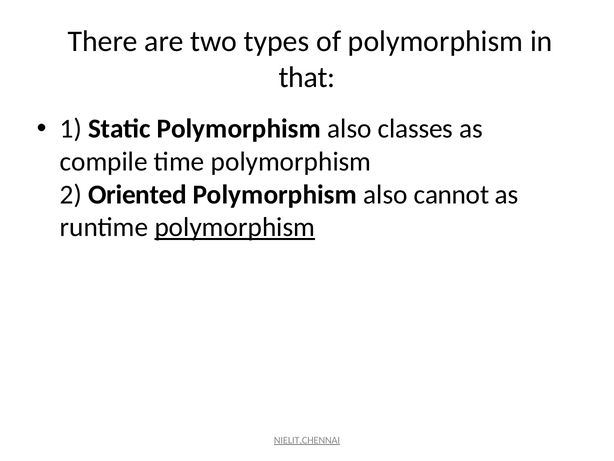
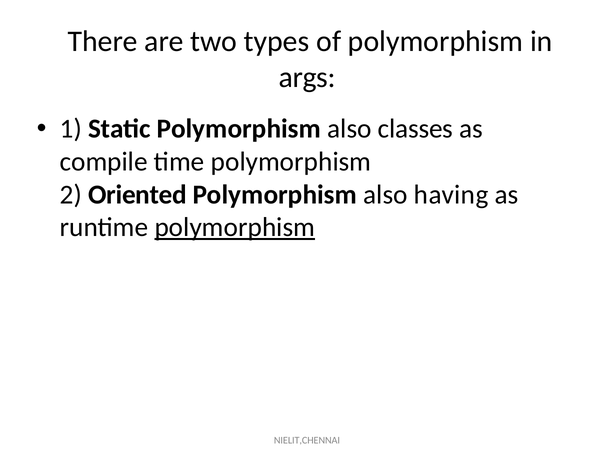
that: that -> args (307, 77)
cannot: cannot -> having (451, 194)
NIELIT,CHENNAI underline: present -> none (307, 440)
